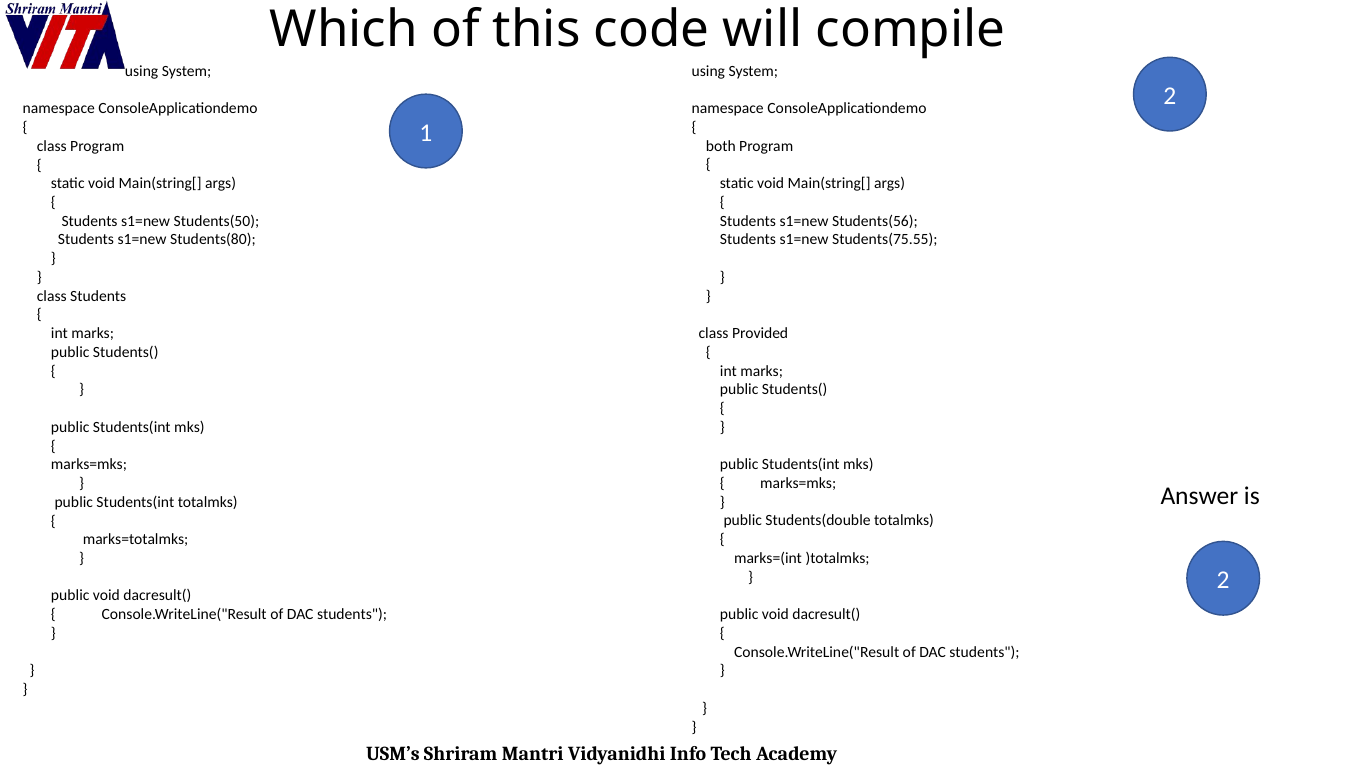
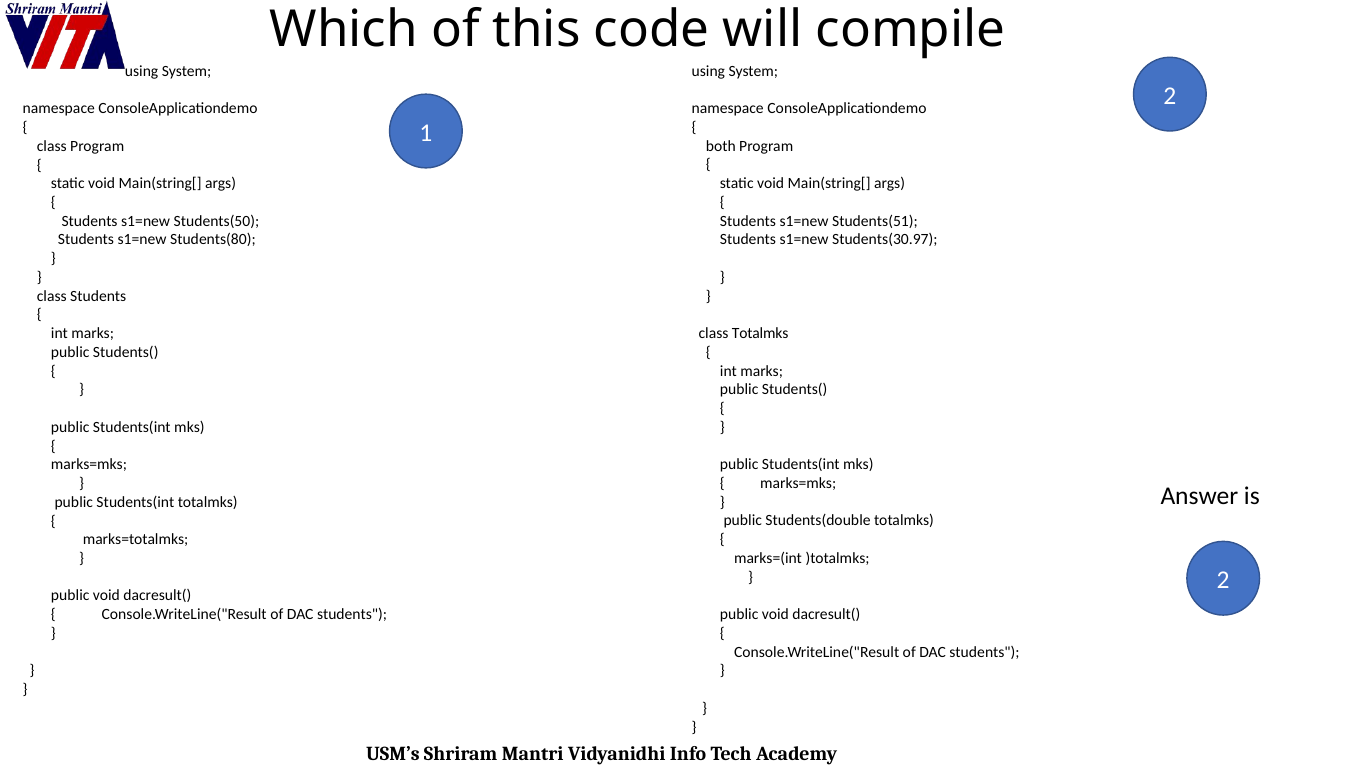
Students(56: Students(56 -> Students(51 (875, 221)
Students(75.55: Students(75.55 -> Students(30.97 (885, 240)
class Provided: Provided -> Totalmks (760, 334)
